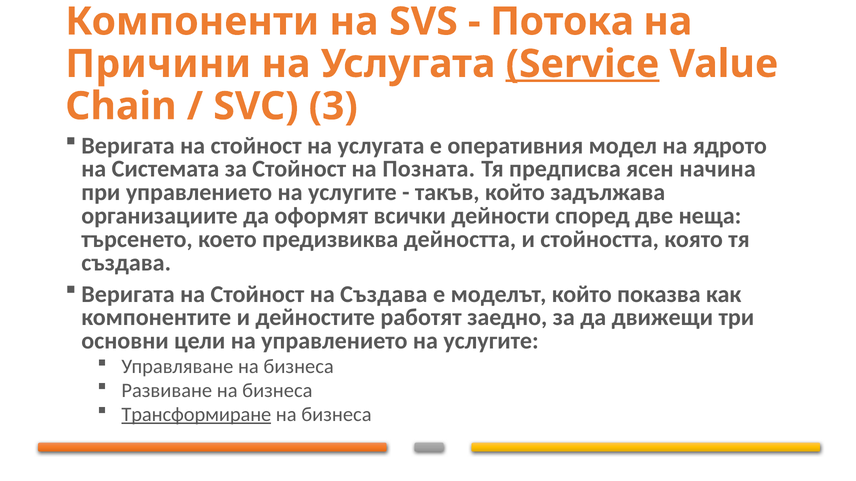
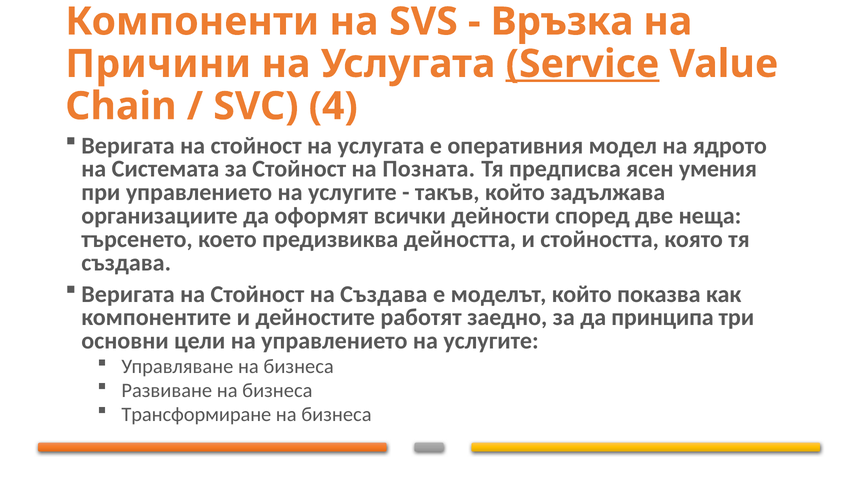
Потока: Потока -> Връзка (562, 22)
3: 3 -> 4 (333, 106)
начина: начина -> умения (718, 169)
движещи: движещи -> принципа (662, 318)
Трансформиране underline: present -> none (196, 415)
